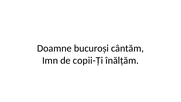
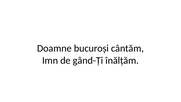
copii-Ți: copii-Ți -> gând-Ți (88, 60)
